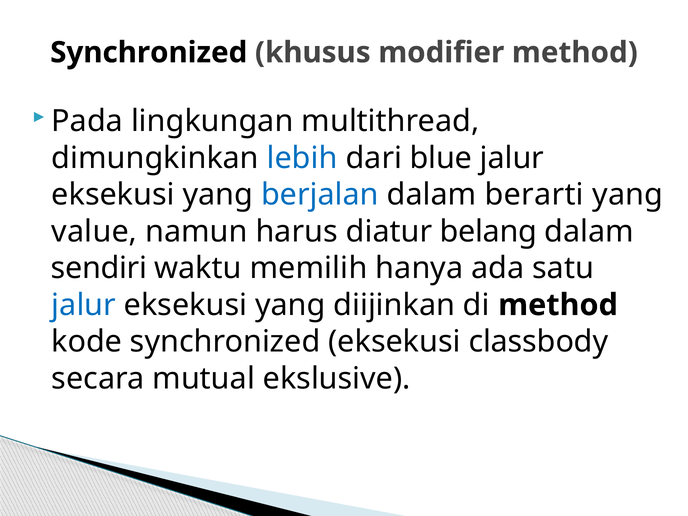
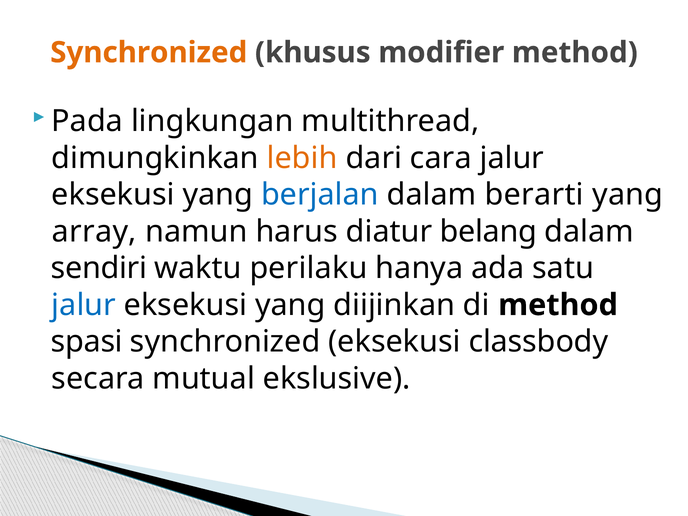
Synchronized colour: black -> orange (149, 53)
lebih colour: blue -> orange (302, 158)
blue: blue -> cara (441, 158)
value: value -> array (94, 232)
memilih: memilih -> perilaku (308, 268)
kode: kode -> spasi (87, 342)
